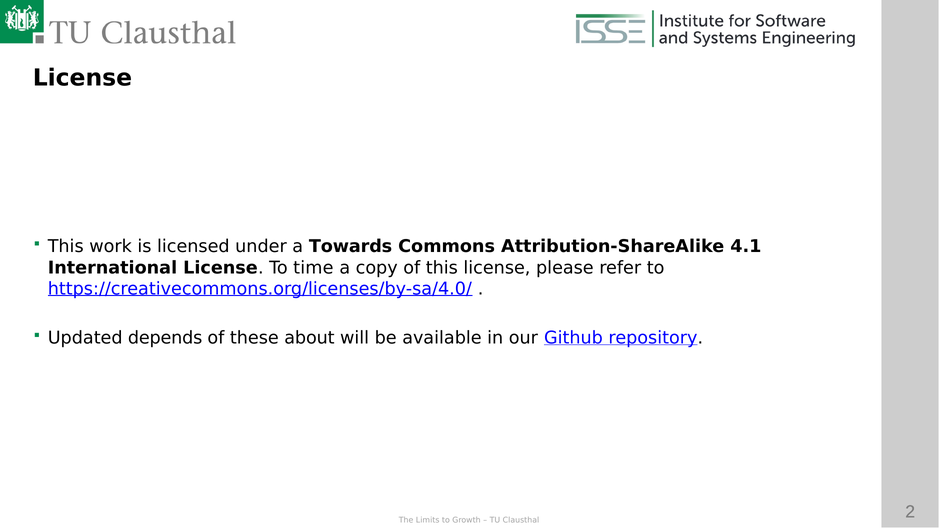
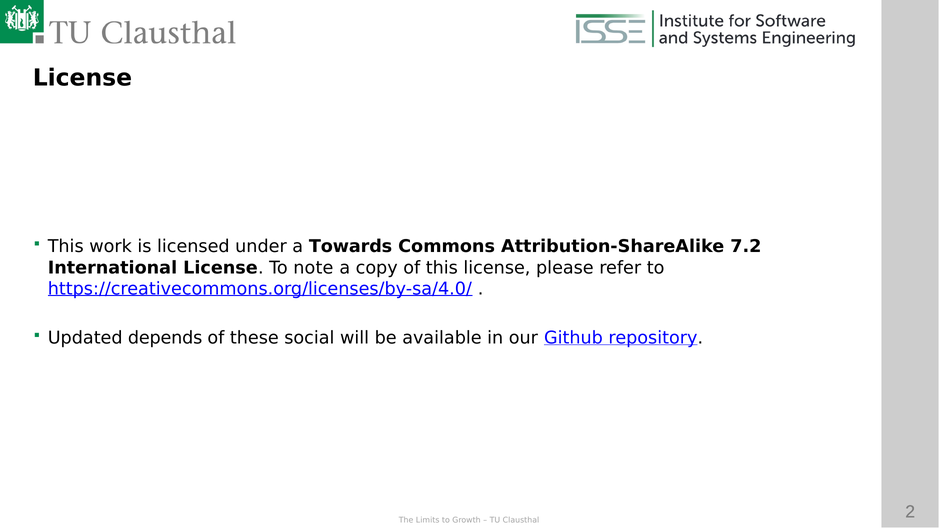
4.1: 4.1 -> 7.2 (746, 247)
time: time -> note (313, 268)
about: about -> social (309, 338)
